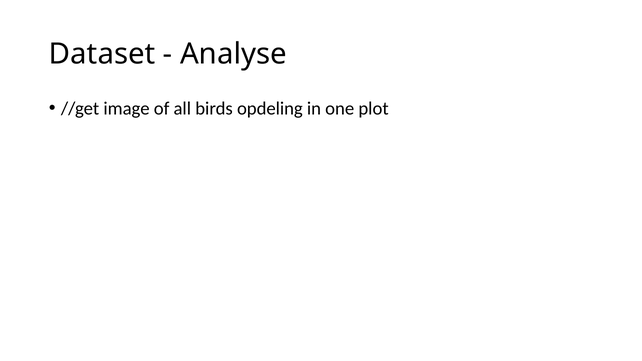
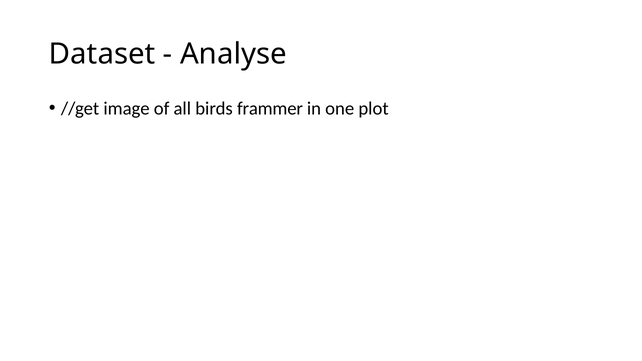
opdeling: opdeling -> frammer (270, 109)
